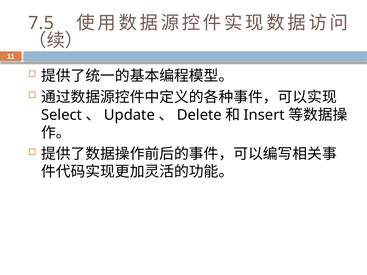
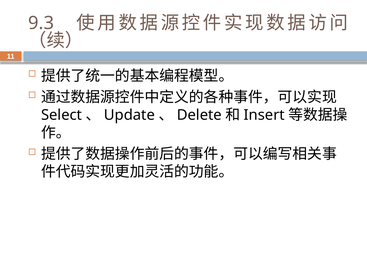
7.5: 7.5 -> 9.3 (41, 23)
